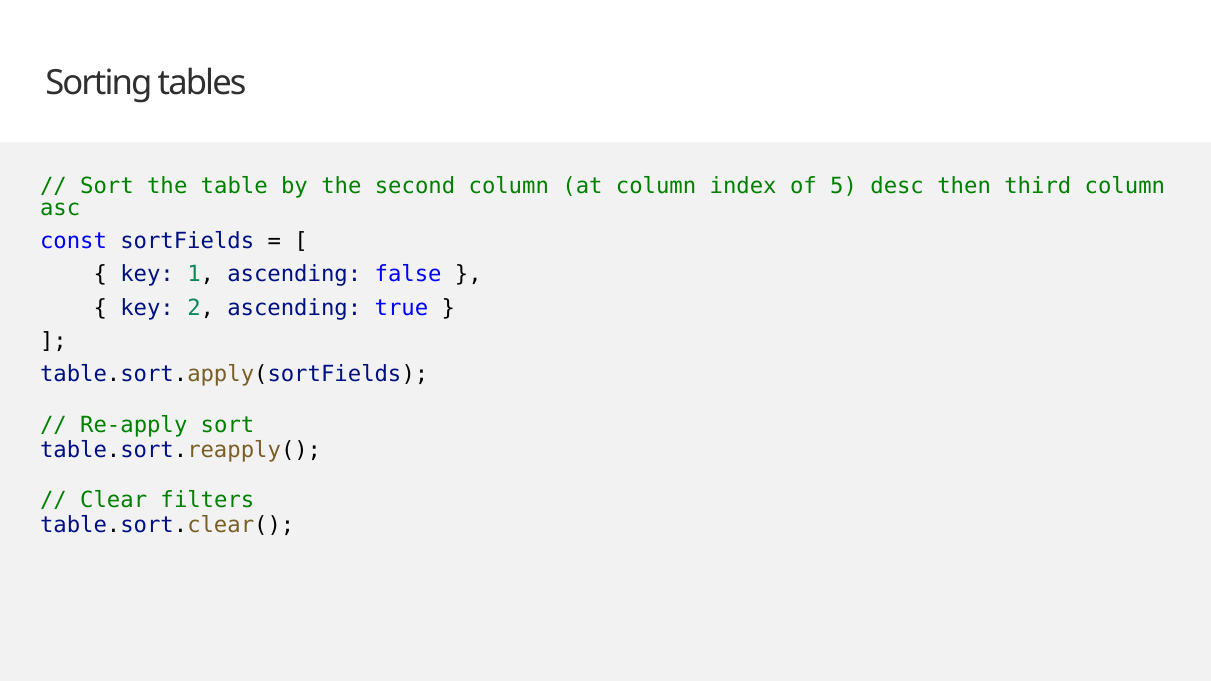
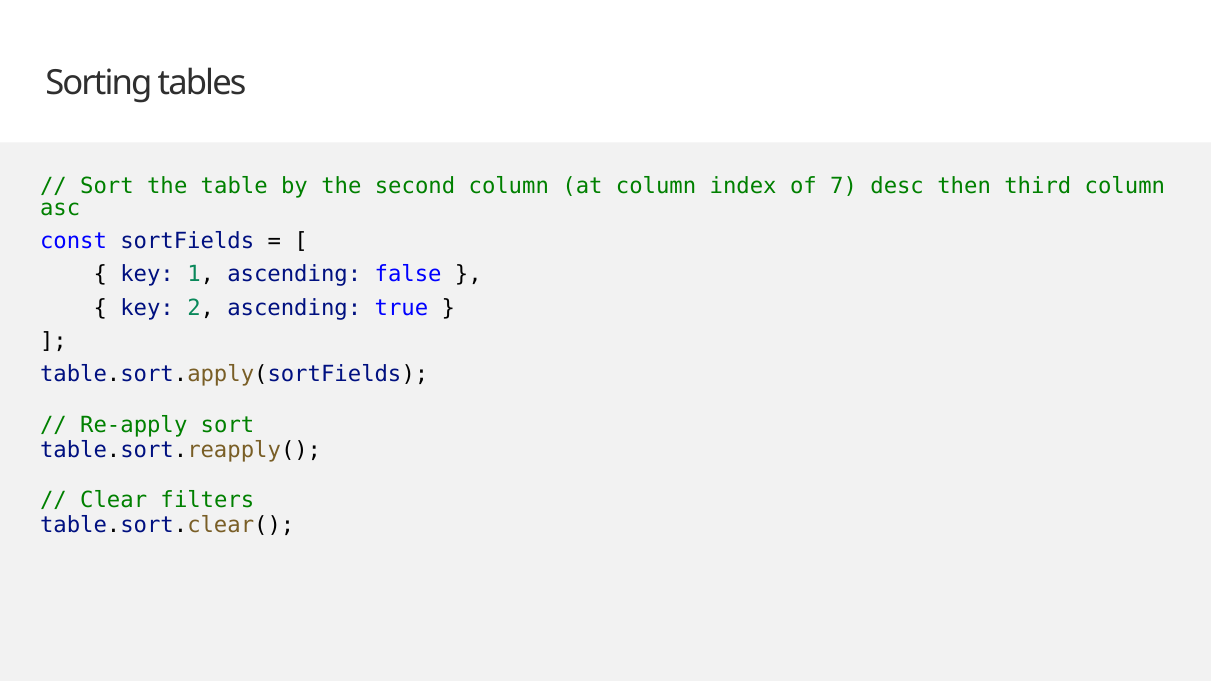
5: 5 -> 7 (844, 186)
